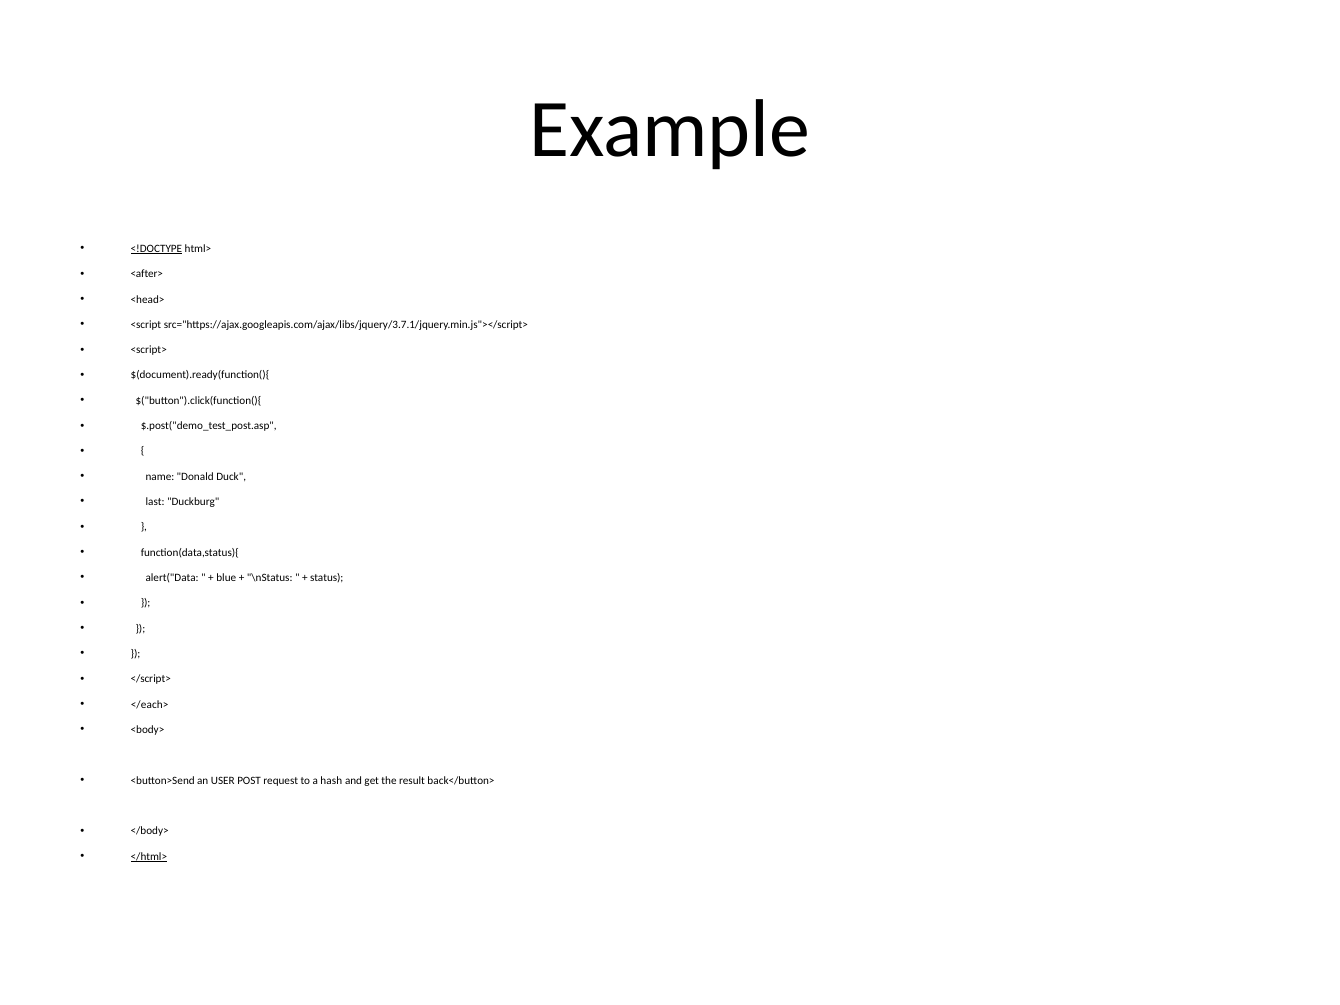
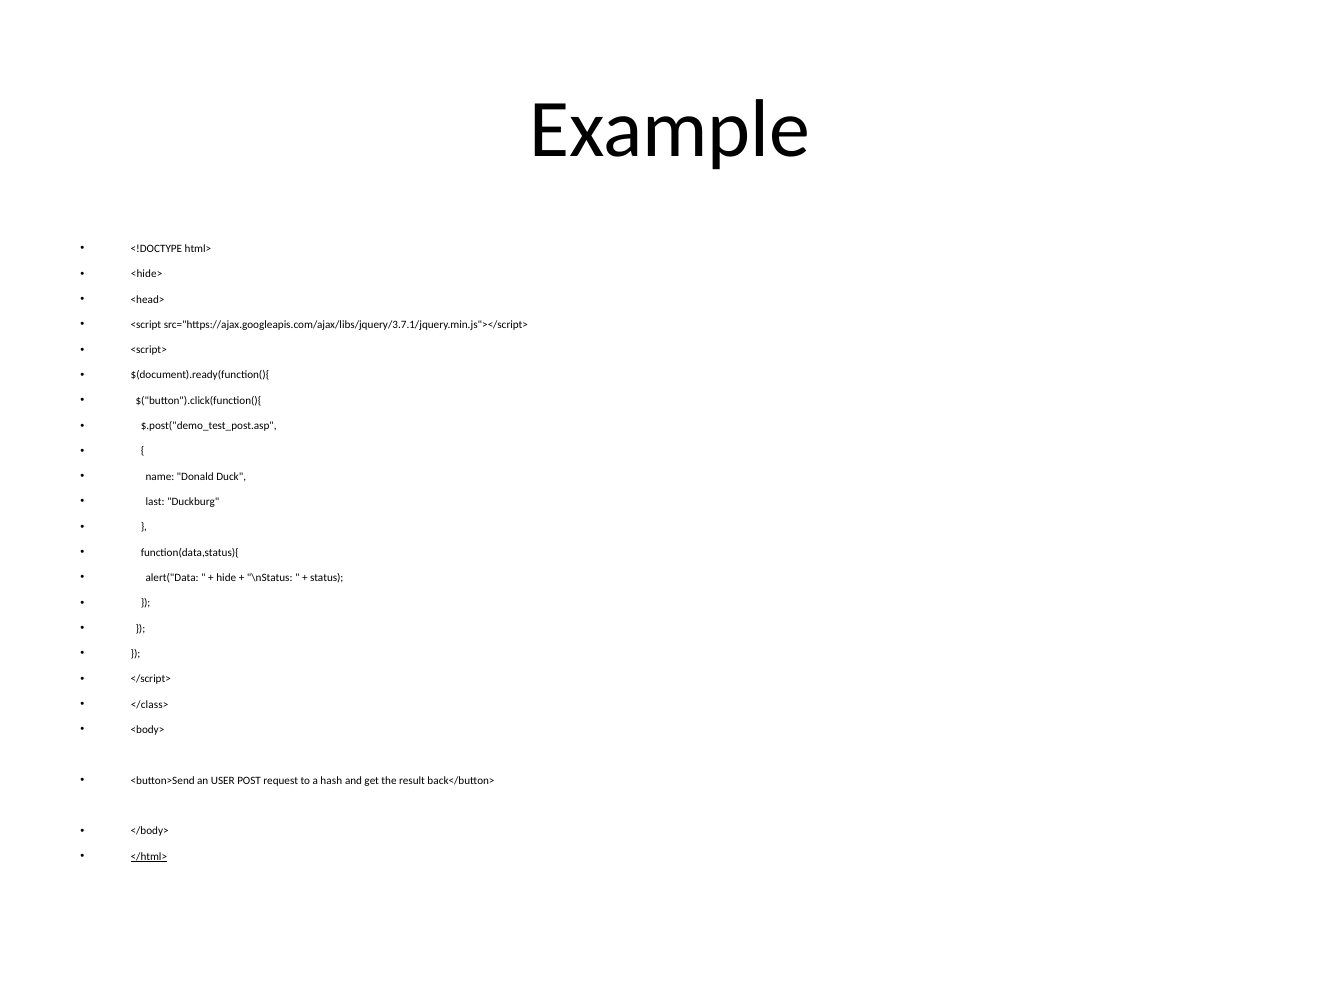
<!DOCTYPE underline: present -> none (156, 249)
<after>: <after> -> <hide> (147, 274)
blue: blue -> hide (226, 578)
</each>: </each> -> </class> (150, 705)
